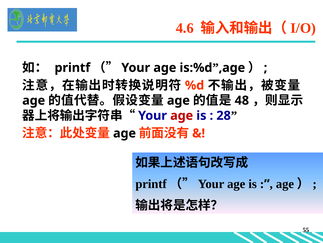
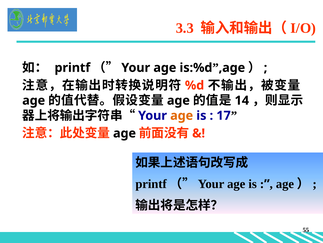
4.6: 4.6 -> 3.3 (185, 28)
48: 48 -> 14 (242, 100)
age colour: red -> orange (182, 115)
28: 28 -> 17 (224, 115)
